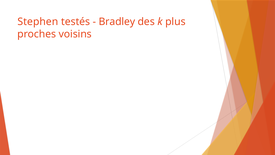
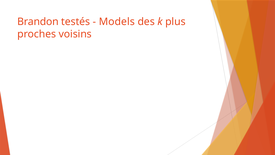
Stephen: Stephen -> Brandon (38, 22)
Bradley: Bradley -> Models (117, 22)
